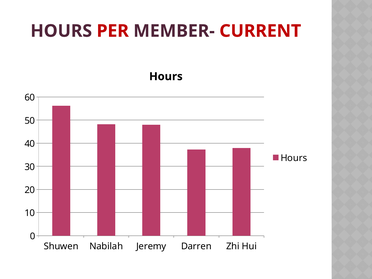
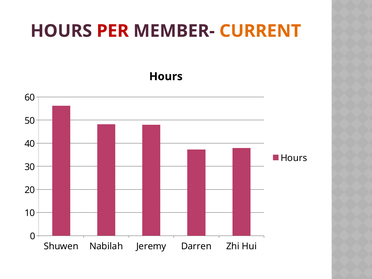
CURRENT colour: red -> orange (260, 31)
